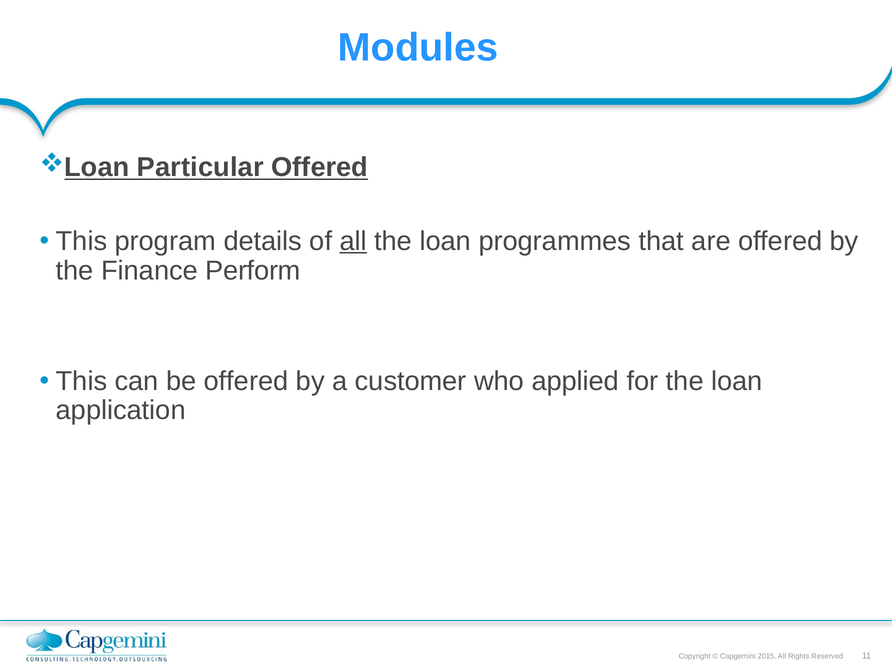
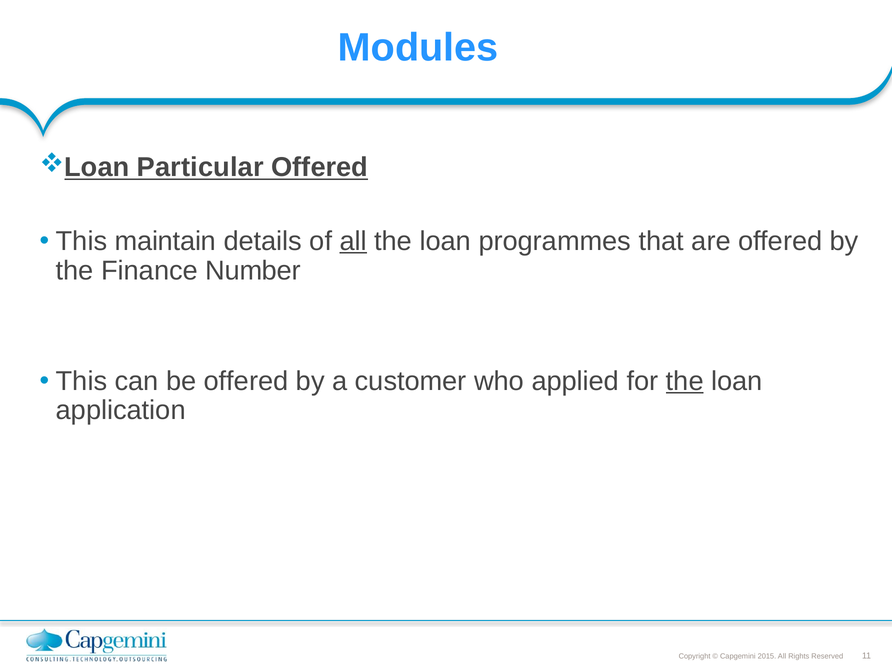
program: program -> maintain (165, 241)
Perform: Perform -> Number (253, 271)
the underline: none -> present (685, 381)
